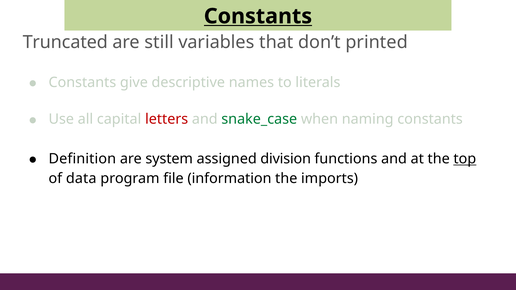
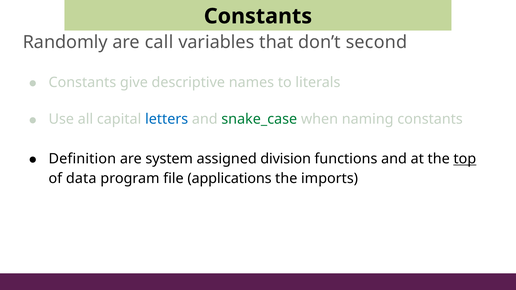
Constants underline: present -> none (258, 16)
Truncated: Truncated -> Randomly (65, 42)
still: still -> call (159, 42)
printed: printed -> second (377, 42)
letters colour: red -> blue (167, 119)
information: information -> applications (230, 179)
